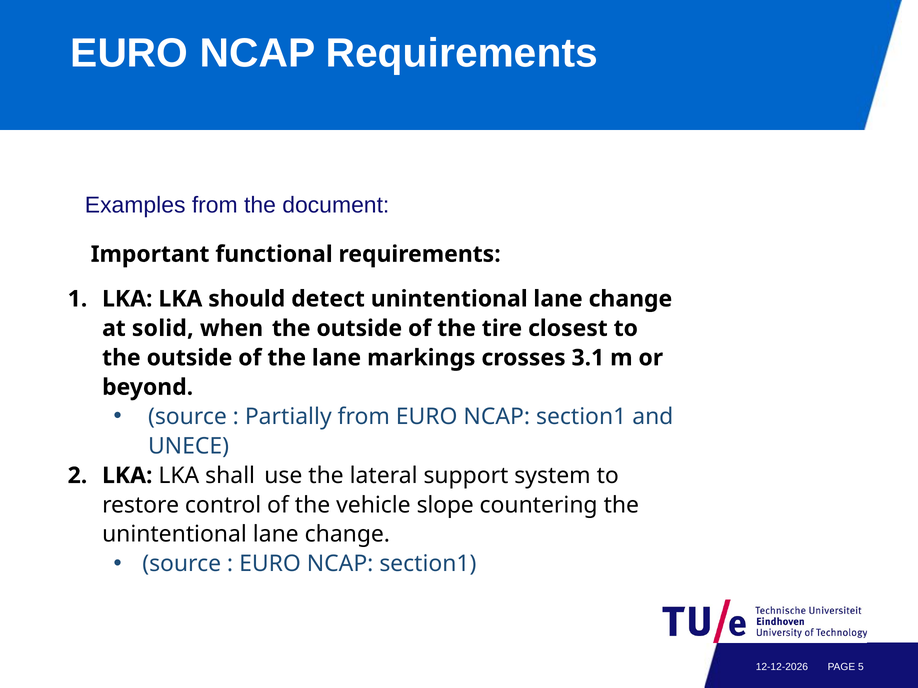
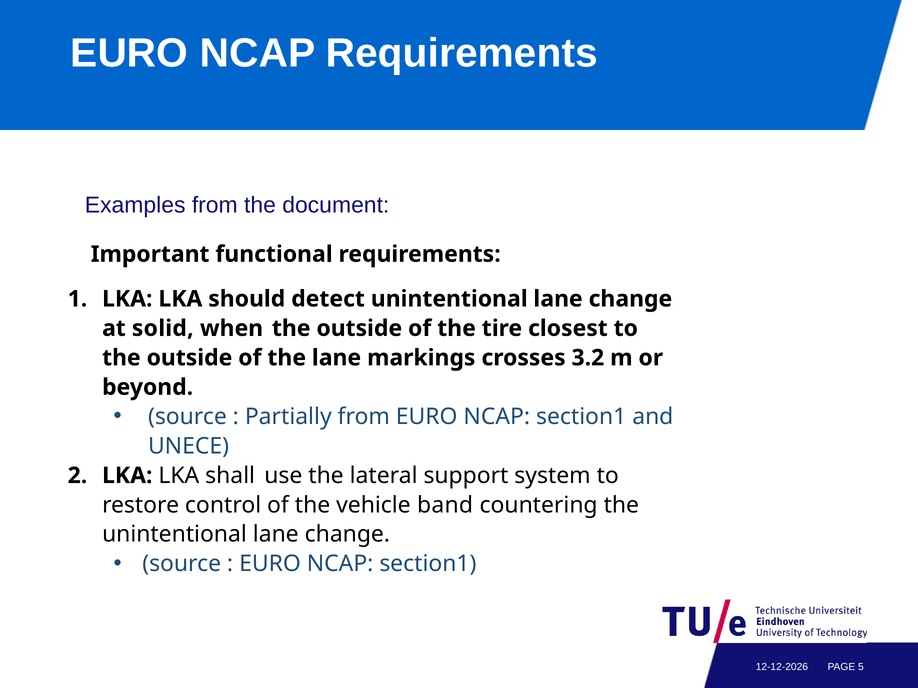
3.1: 3.1 -> 3.2 (588, 358)
slope: slope -> band (445, 505)
